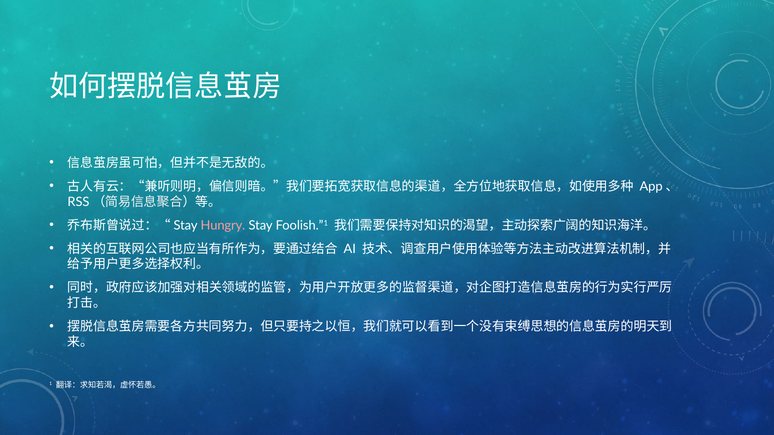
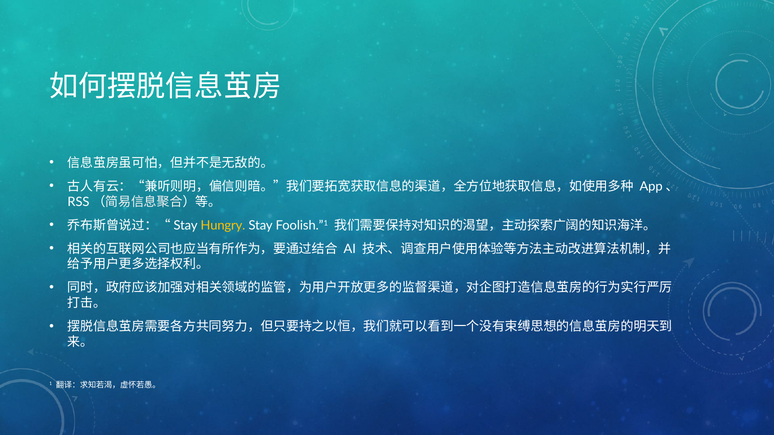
Hungry colour: pink -> yellow (223, 225)
